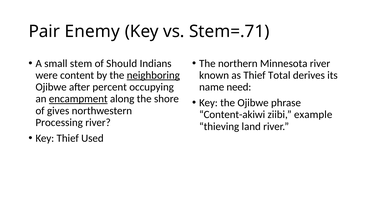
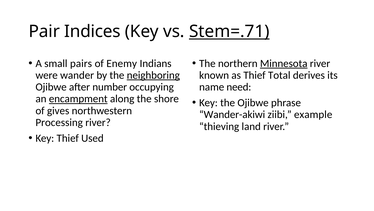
Enemy: Enemy -> Indices (92, 31)
Stem=.71 underline: none -> present (229, 31)
stem: stem -> pairs (81, 63)
Should: Should -> Enemy (122, 63)
Minnesota underline: none -> present (284, 63)
content: content -> wander (77, 75)
percent: percent -> number (110, 87)
Content-akiwi: Content-akiwi -> Wander-akiwi (232, 114)
